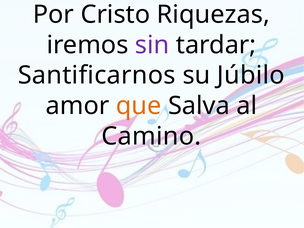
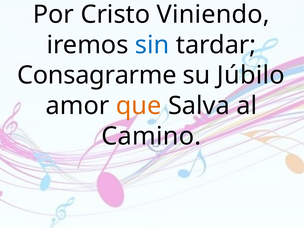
Riquezas: Riquezas -> Viniendo (213, 15)
sin colour: purple -> blue (152, 45)
Santificarnos: Santificarnos -> Consagrarme (97, 75)
